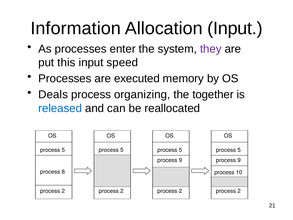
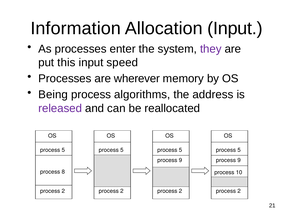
executed: executed -> wherever (137, 78)
Deals: Deals -> Being (53, 94)
organizing: organizing -> algorithms (142, 94)
together: together -> address (213, 94)
released colour: blue -> purple (60, 108)
